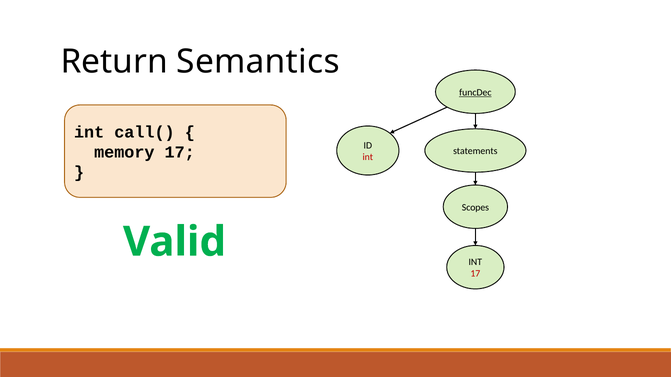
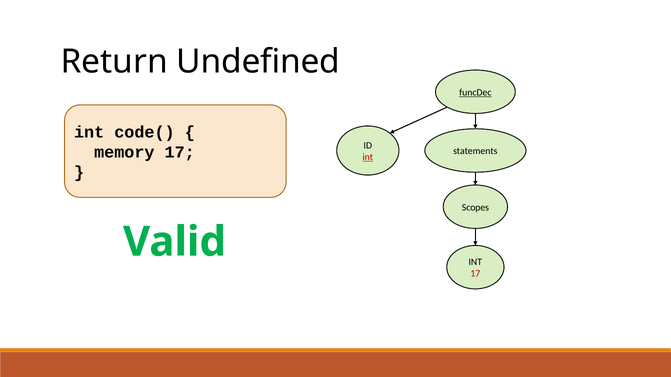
Semantics: Semantics -> Undefined (258, 62)
call(: call( -> code( (144, 132)
int underline: none -> present (368, 157)
